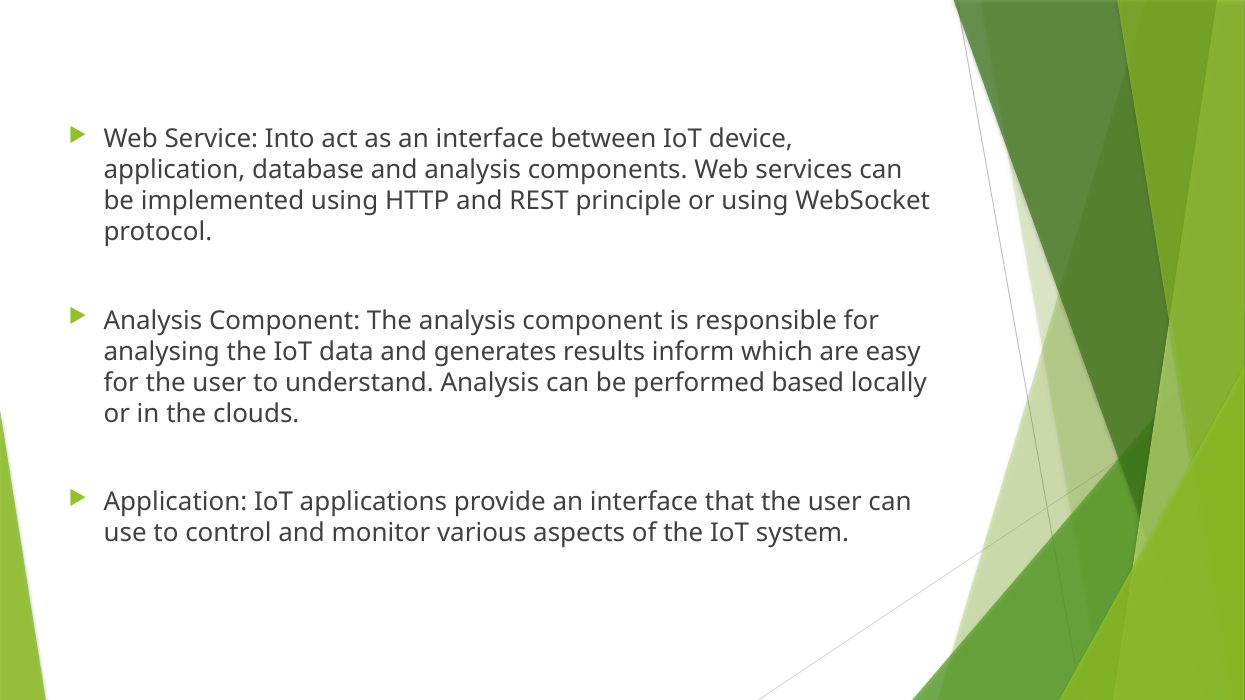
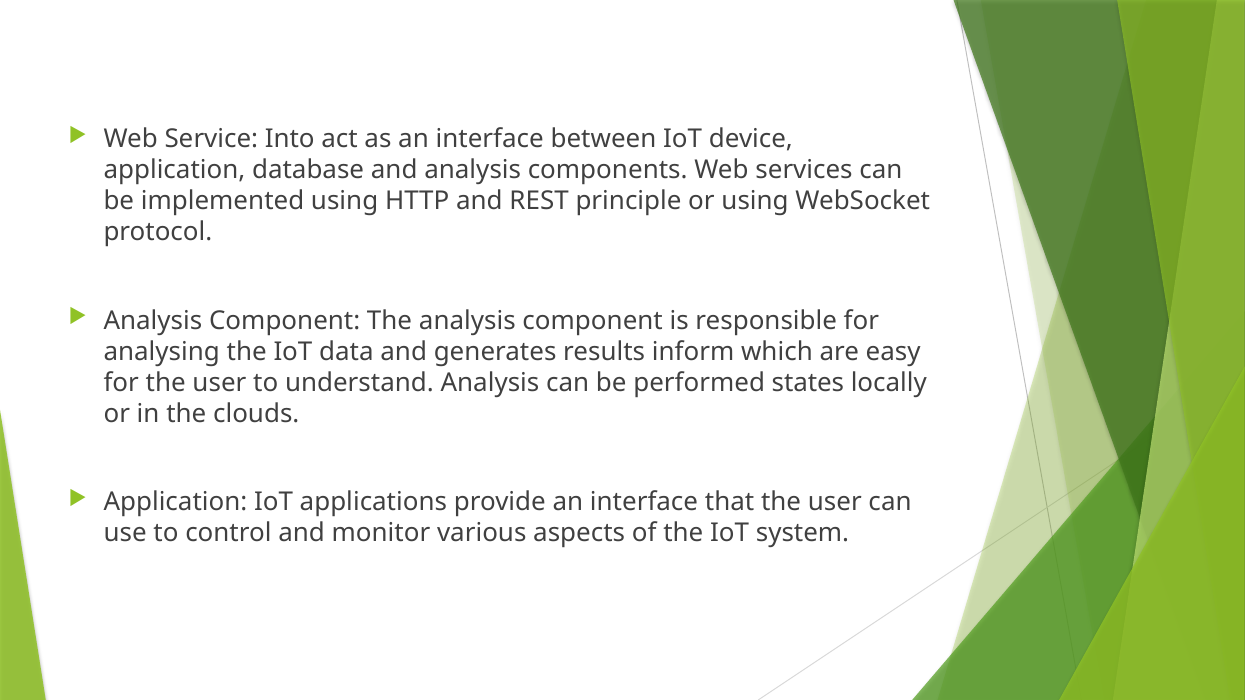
based: based -> states (808, 383)
